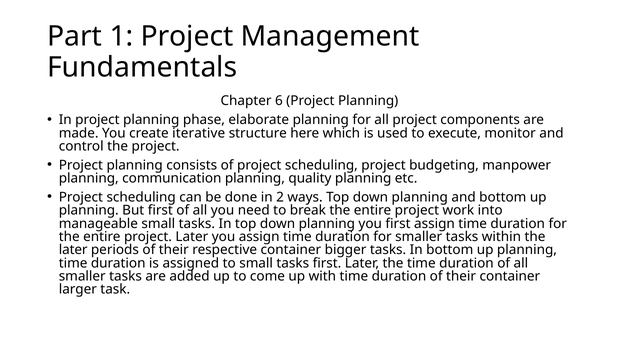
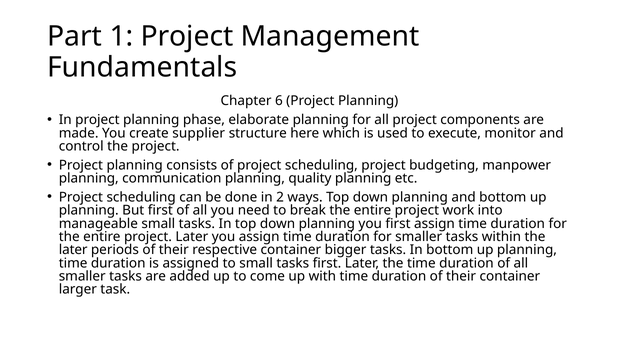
iterative: iterative -> supplier (199, 133)
